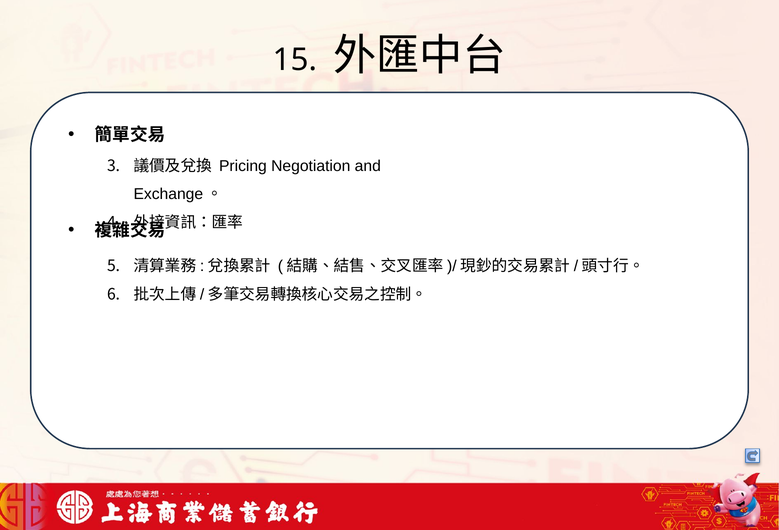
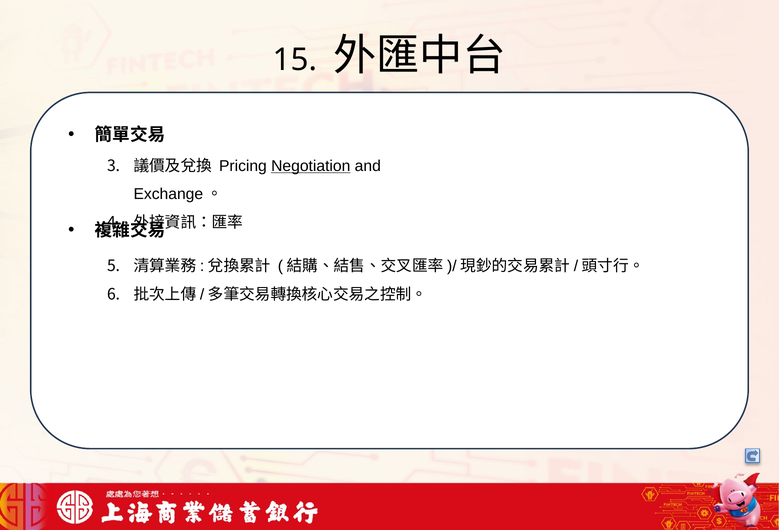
Negotiation underline: none -> present (311, 166)
